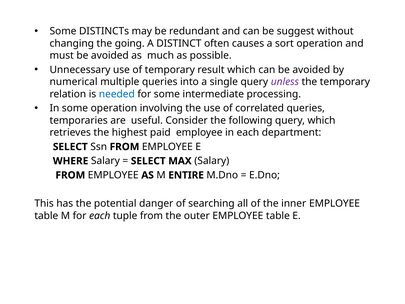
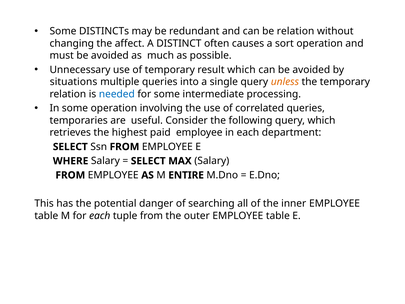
be suggest: suggest -> relation (296, 31)
going: going -> affect (130, 43)
numerical: numerical -> situations (74, 82)
unless colour: purple -> orange (285, 82)
